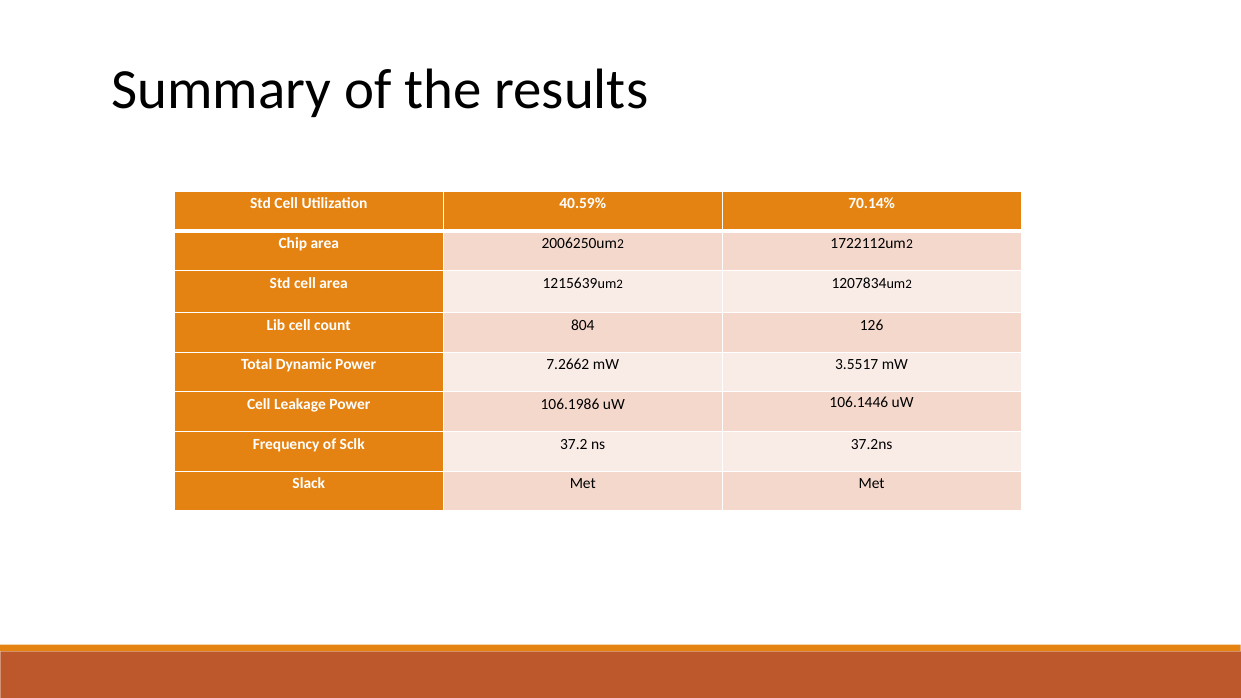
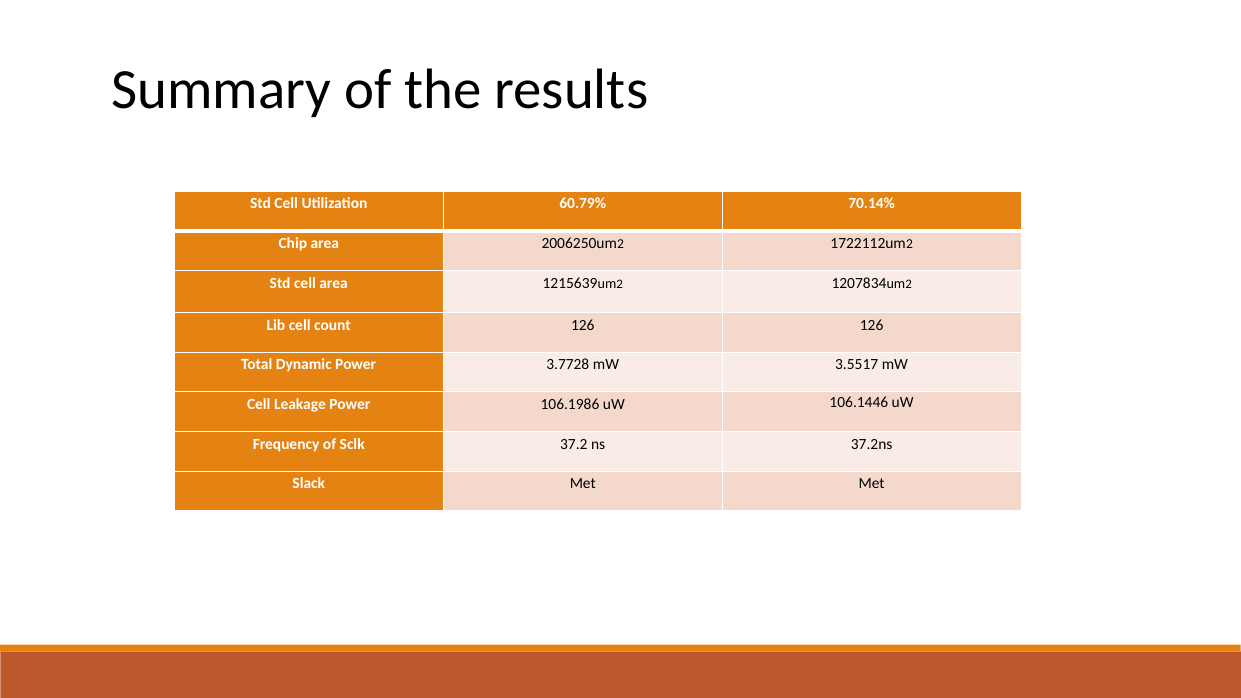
40.59%: 40.59% -> 60.79% (583, 204)
count 804: 804 -> 126 (583, 325)
7.2662: 7.2662 -> 3.7728 (568, 365)
